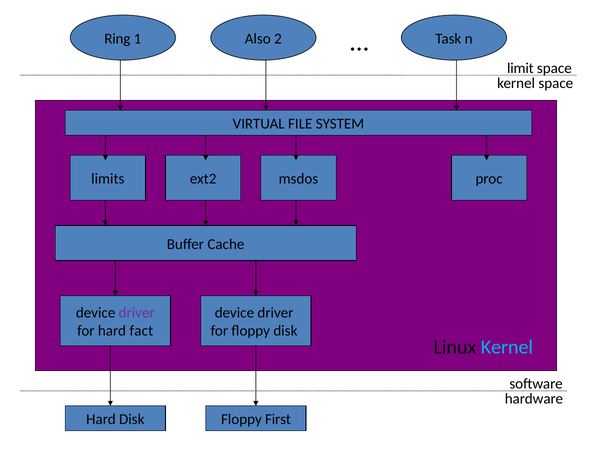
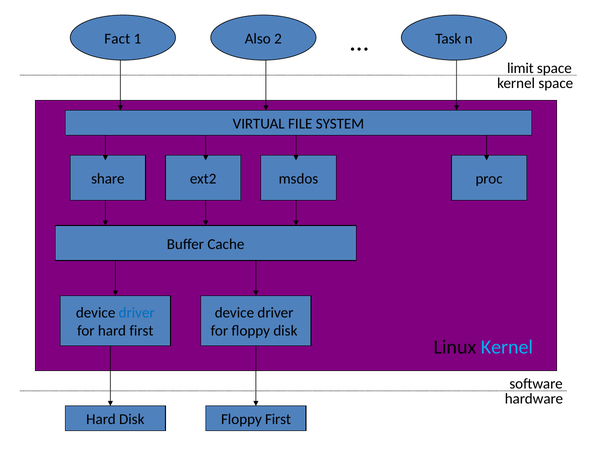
Ring: Ring -> Fact (117, 39)
limits: limits -> share (108, 179)
driver colour: purple -> blue (137, 313)
hard fact: fact -> first (141, 331)
